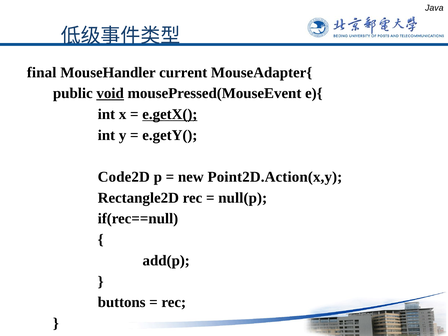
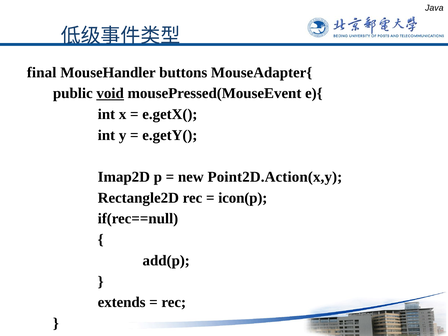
current: current -> buttons (183, 72)
e.getX( underline: present -> none (170, 114)
Code2D: Code2D -> Imap2D (124, 177)
null(p: null(p -> icon(p (243, 198)
buttons: buttons -> extends (122, 302)
